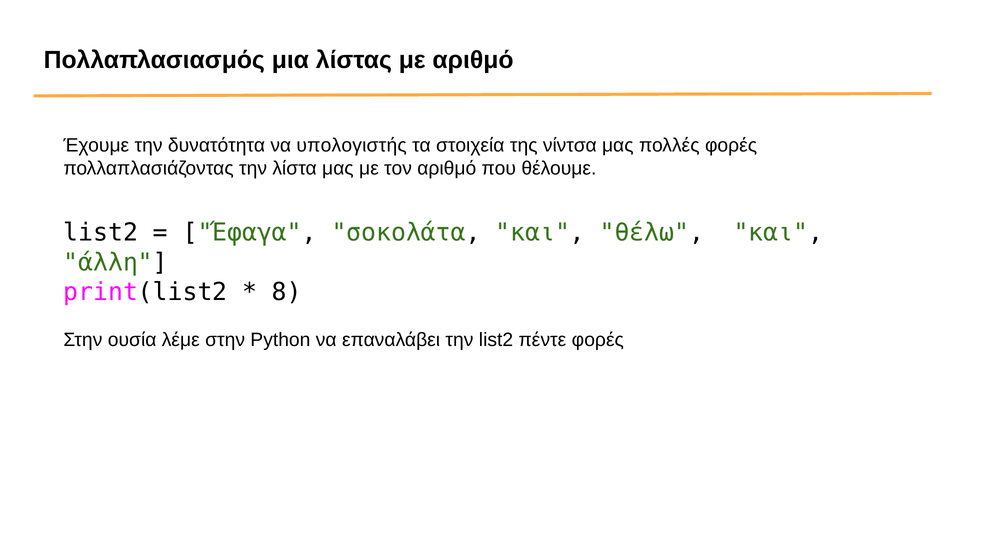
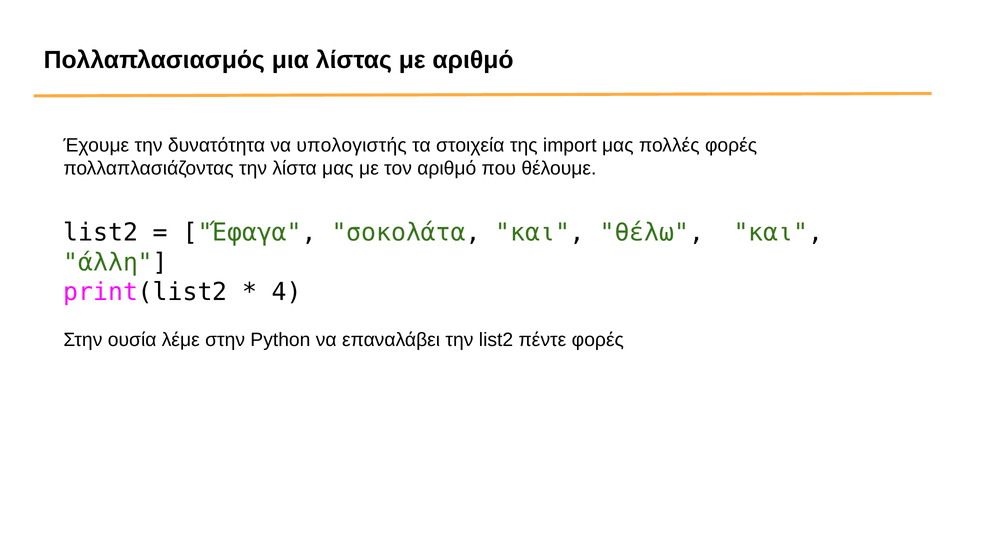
νίντσα: νίντσα -> import (570, 145)
8: 8 -> 4 (287, 292)
